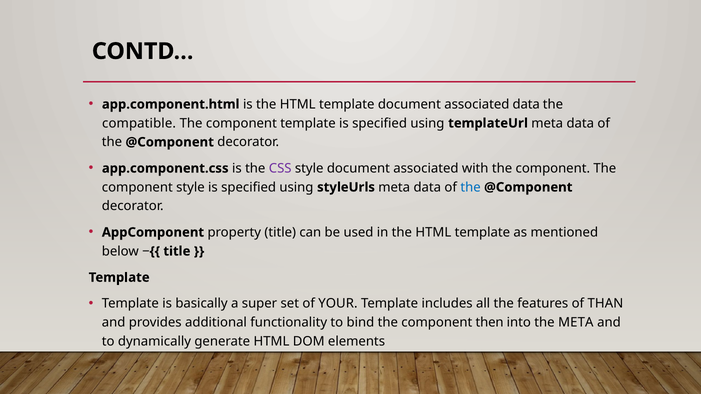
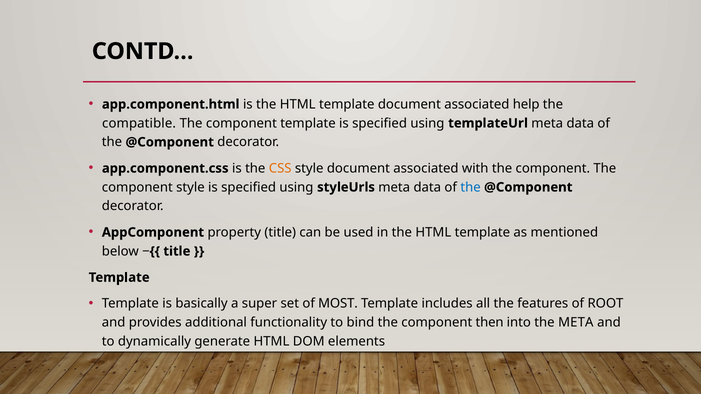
associated data: data -> help (526, 104)
CSS colour: purple -> orange (280, 168)
YOUR: YOUR -> MOST (338, 304)
THAN: THAN -> ROOT (605, 304)
